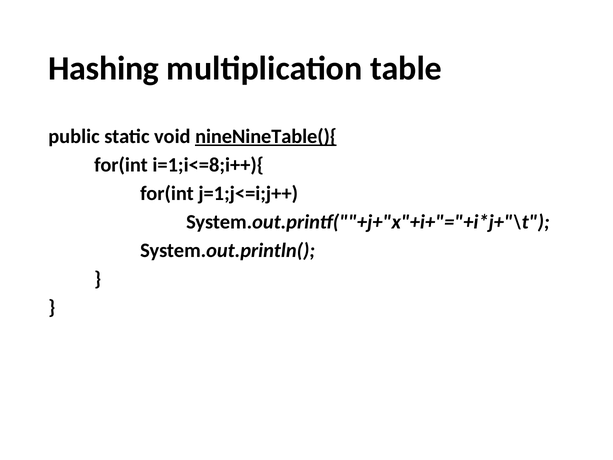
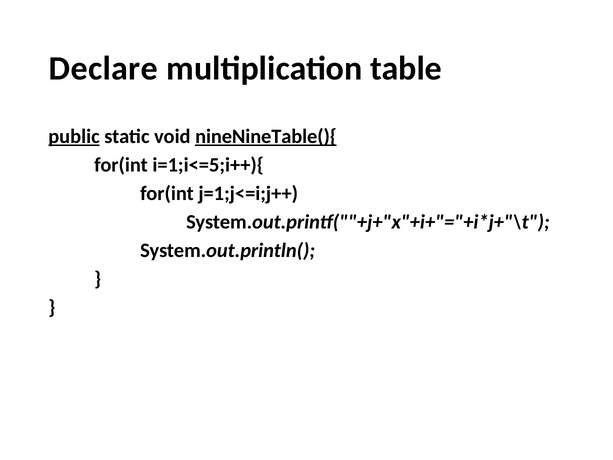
Hashing: Hashing -> Declare (103, 69)
public underline: none -> present (74, 136)
i=1;i<=8;i++){: i=1;i<=8;i++){ -> i=1;i<=5;i++){ (208, 165)
